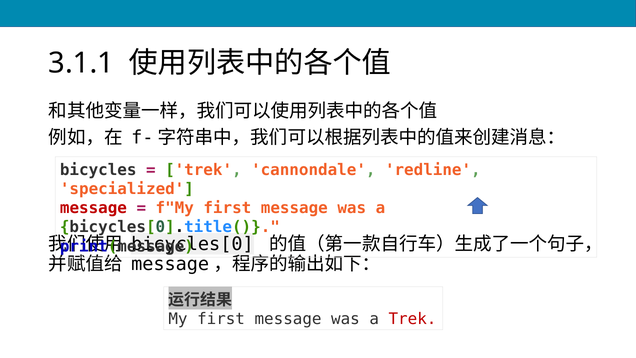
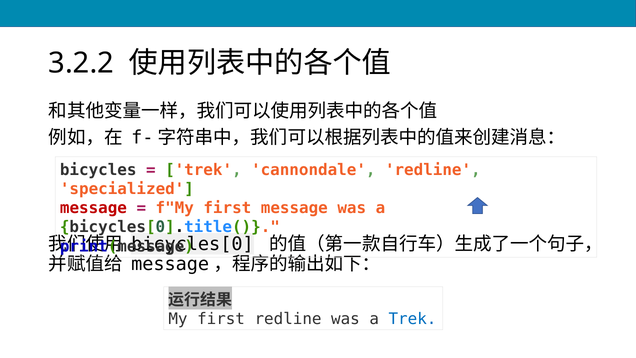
3.1.1: 3.1.1 -> 3.2.2 (81, 63)
My first message: message -> redline (288, 319)
Trek colour: red -> blue (412, 319)
